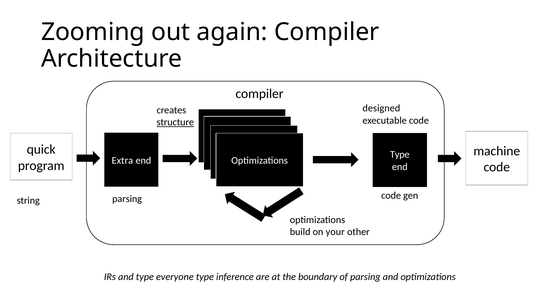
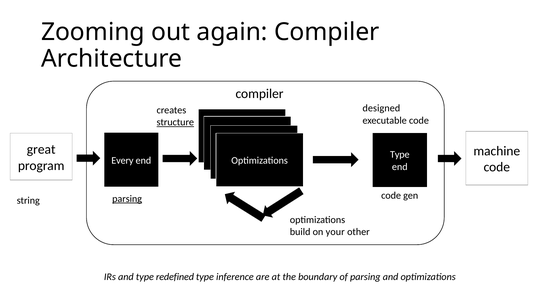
quick: quick -> great (41, 149)
Extra: Extra -> Every (122, 160)
parsing underline: none -> present (127, 198)
everyone: everyone -> redefined (175, 277)
